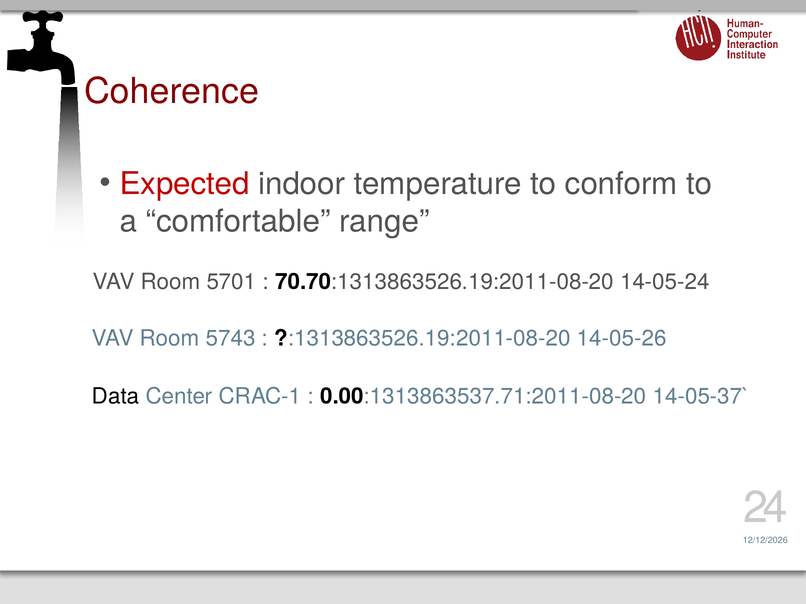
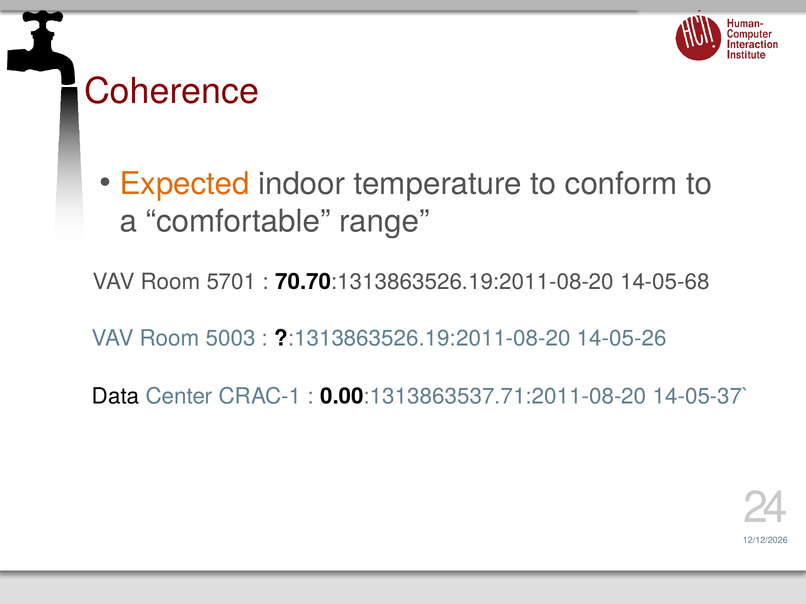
Expected colour: red -> orange (185, 184)
14-05-24: 14-05-24 -> 14-05-68 (665, 282)
5743: 5743 -> 5003 (231, 339)
